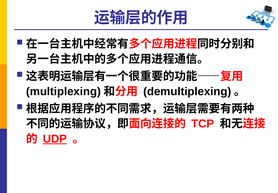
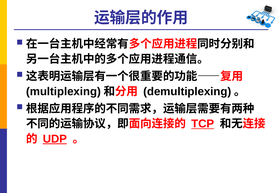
TCP underline: none -> present (203, 123)
